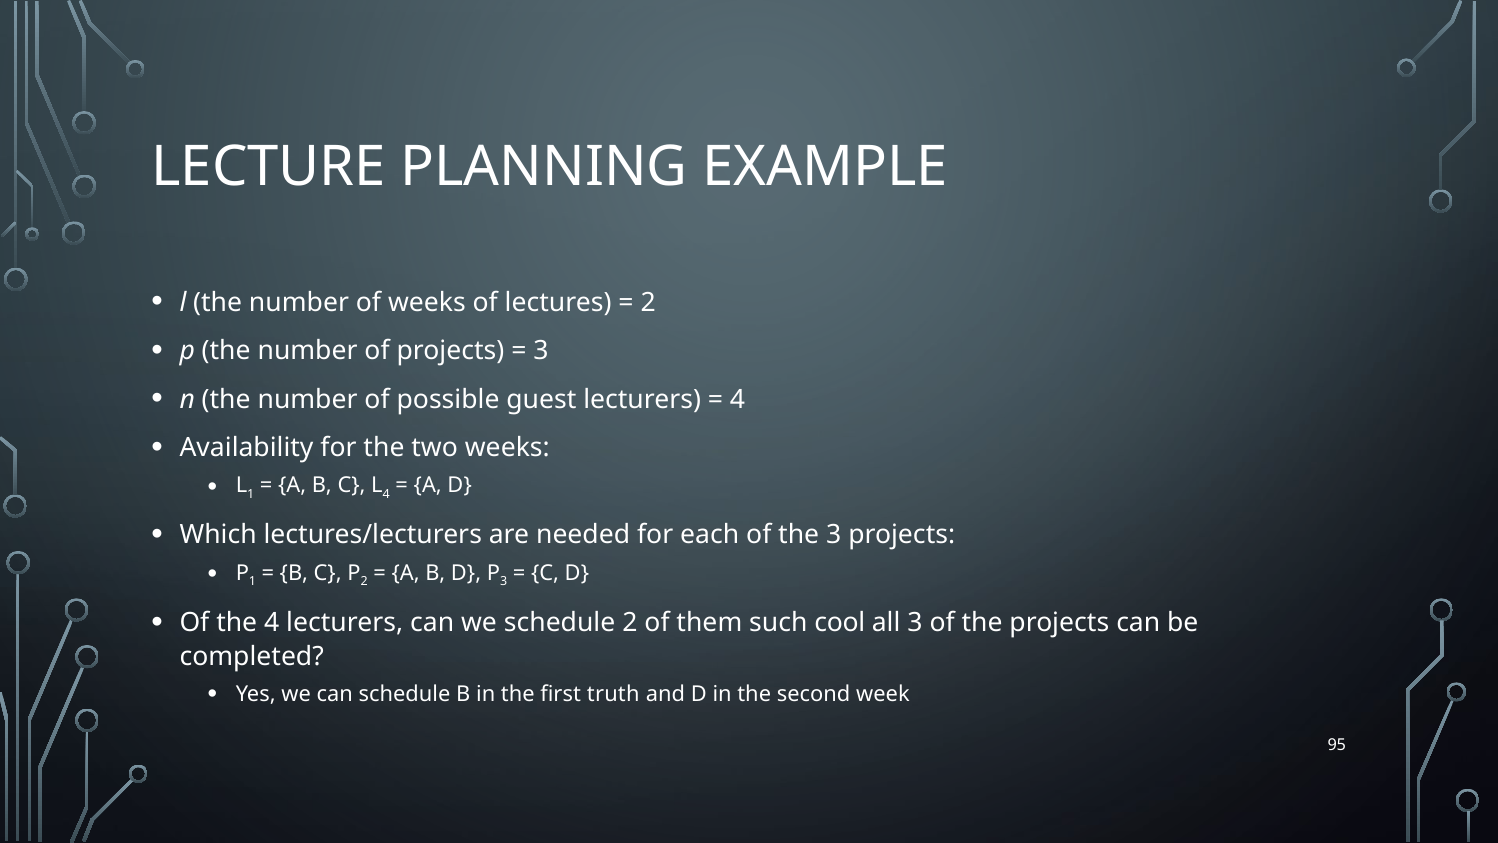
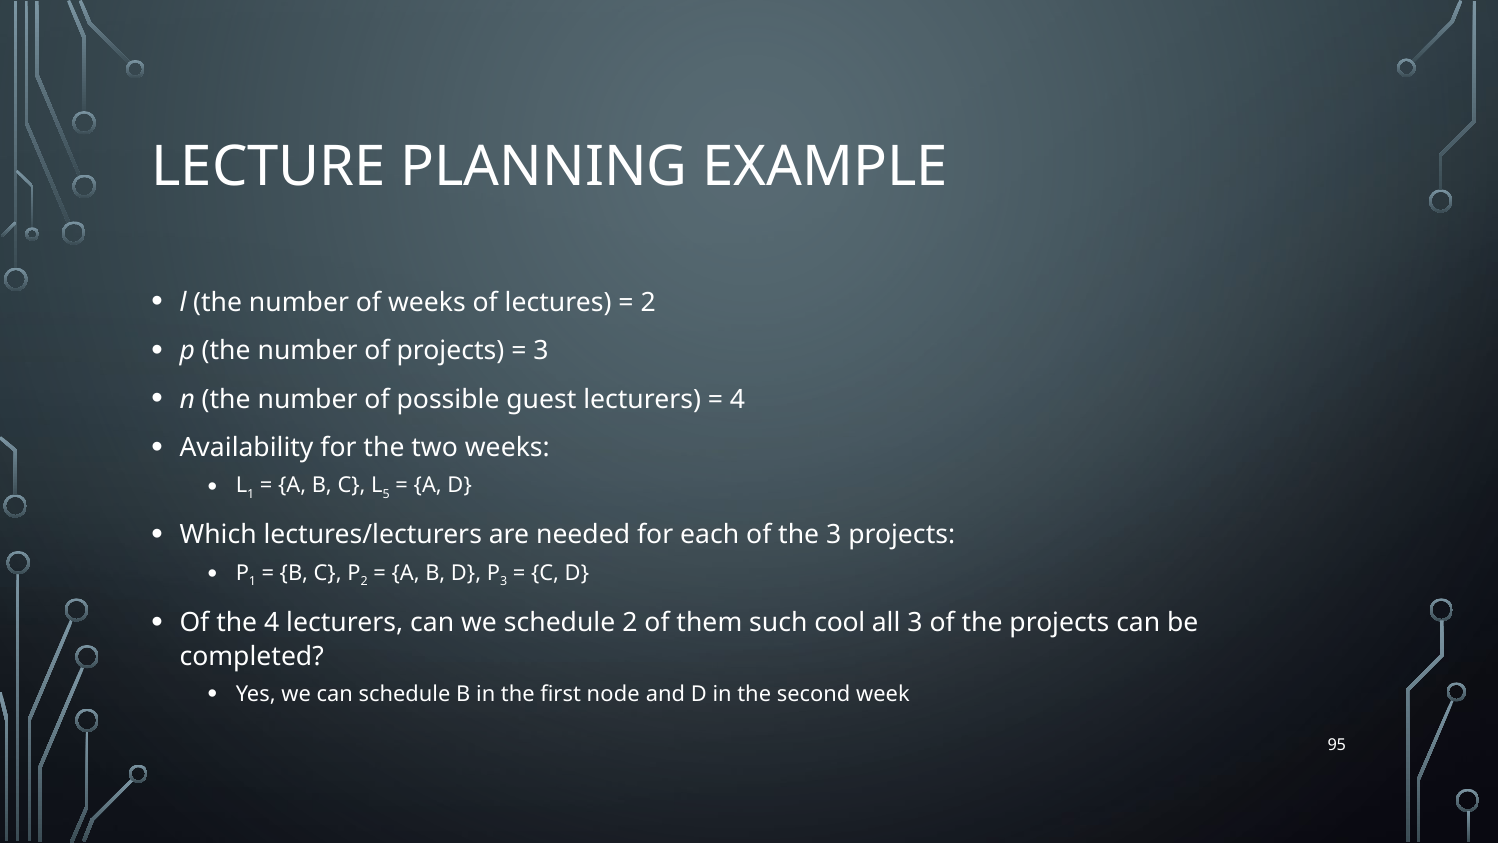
L 4: 4 -> 5 (386, 494)
truth: truth -> node (613, 694)
